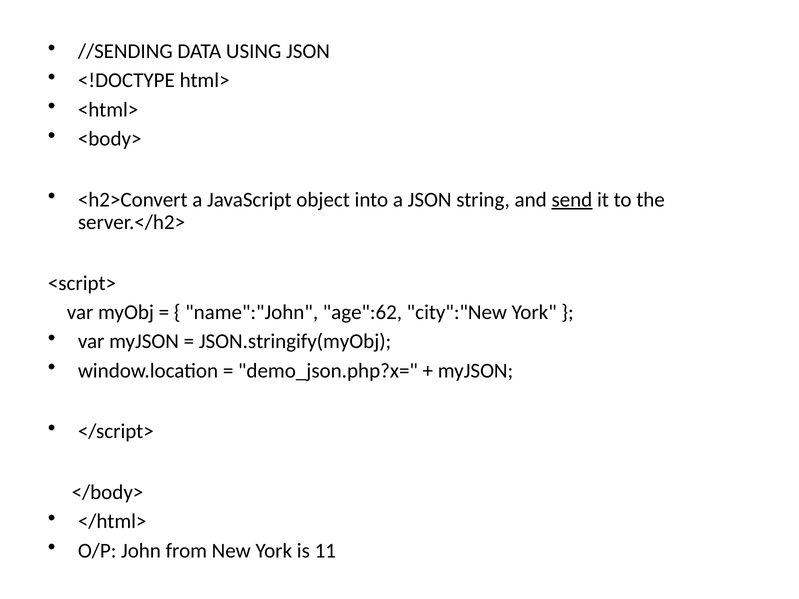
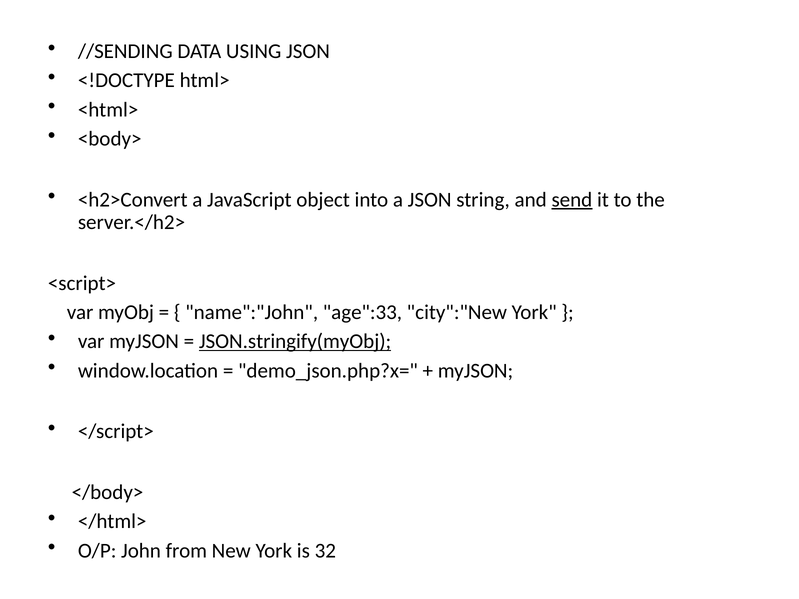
age":62: age":62 -> age":33 (362, 312)
JSON.stringify(myObj underline: none -> present (295, 342)
11: 11 -> 32 (325, 551)
